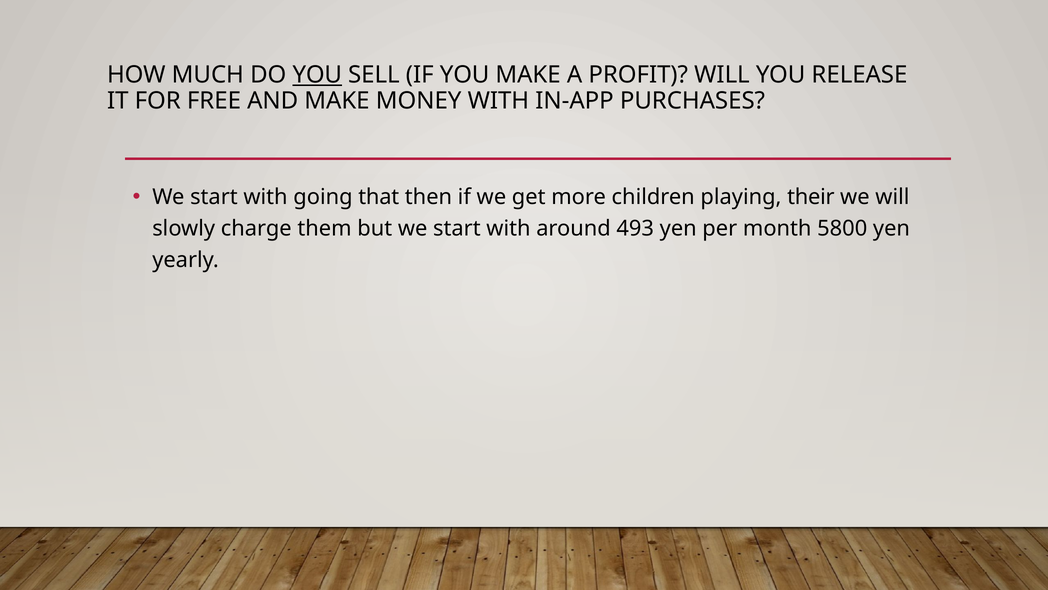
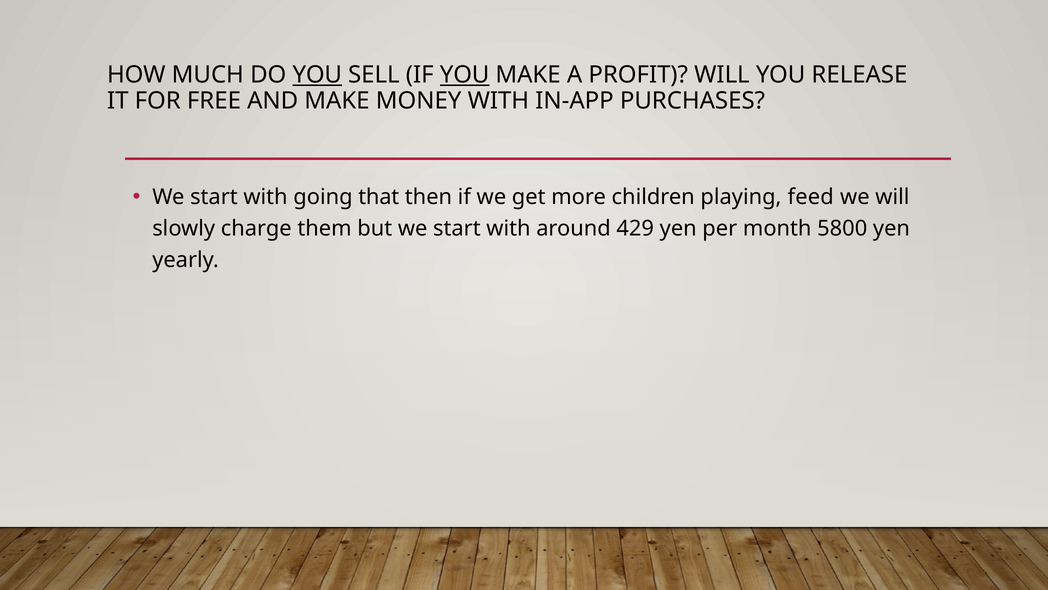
YOU underline: none -> present (465, 75)
their: their -> feed (811, 197)
493: 493 -> 429 (635, 228)
